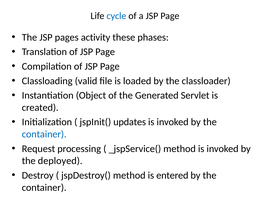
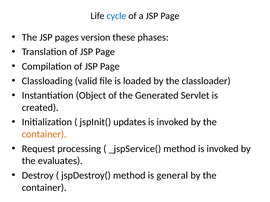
activity: activity -> version (96, 37)
container colour: blue -> orange (44, 135)
deployed: deployed -> evaluates (60, 161)
entered: entered -> general (172, 176)
